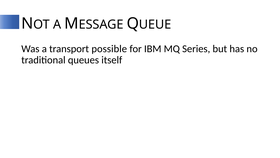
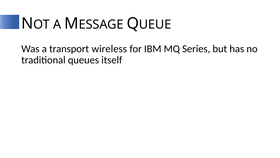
possible: possible -> wireless (109, 49)
